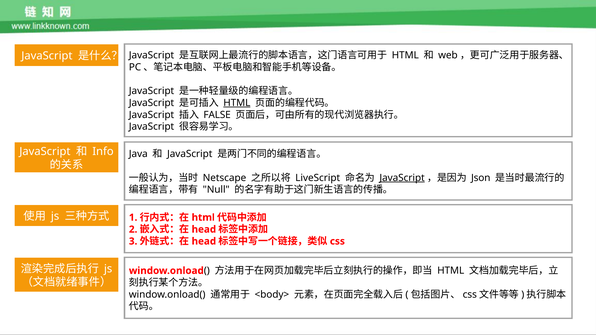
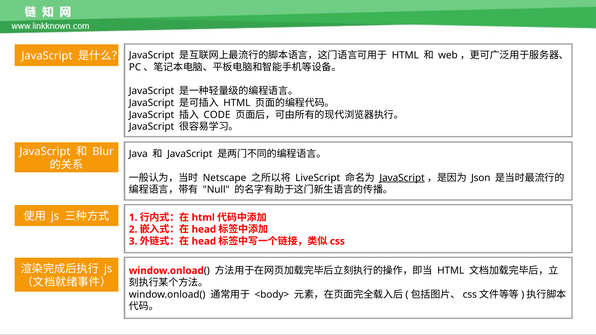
HTML underline: present -> none (237, 103)
FALSE: FALSE -> CODE (217, 115)
Info: Info -> Blur (103, 152)
